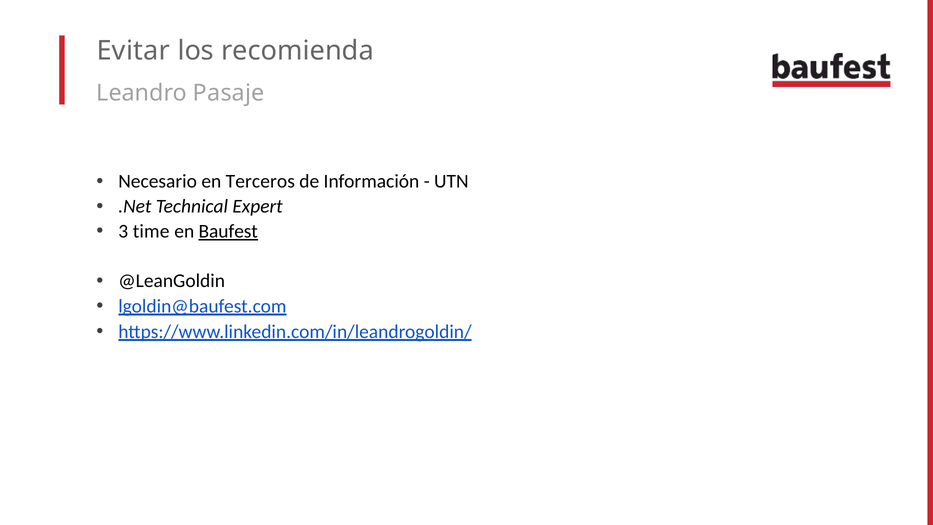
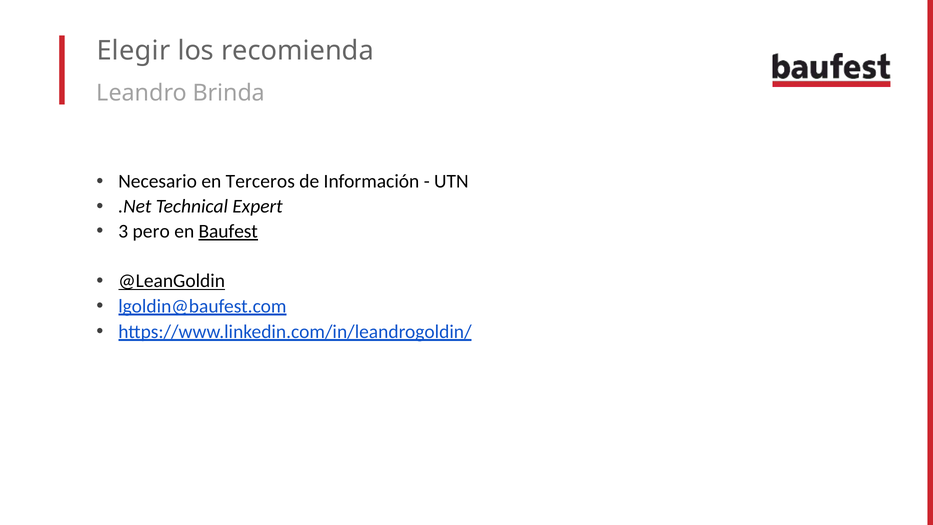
Evitar: Evitar -> Elegir (133, 51)
Pasaje: Pasaje -> Brinda (229, 93)
time: time -> pero (151, 231)
@LeanGoldin underline: none -> present (172, 281)
